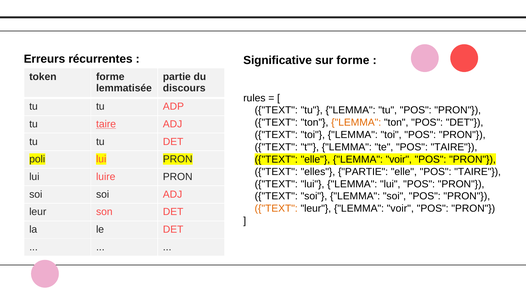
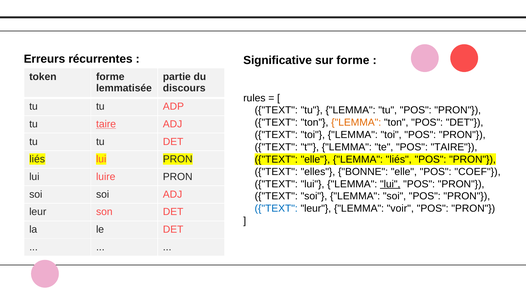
poli: poli -> liés (37, 159)
elle LEMMA voir: voir -> liés (399, 159)
elles PARTIE: PARTIE -> BONNE (363, 172)
elle POS TAIRE: TAIRE -> COEF (478, 172)
lui underline: none -> present (390, 184)
TEXT colour: orange -> blue (276, 208)
